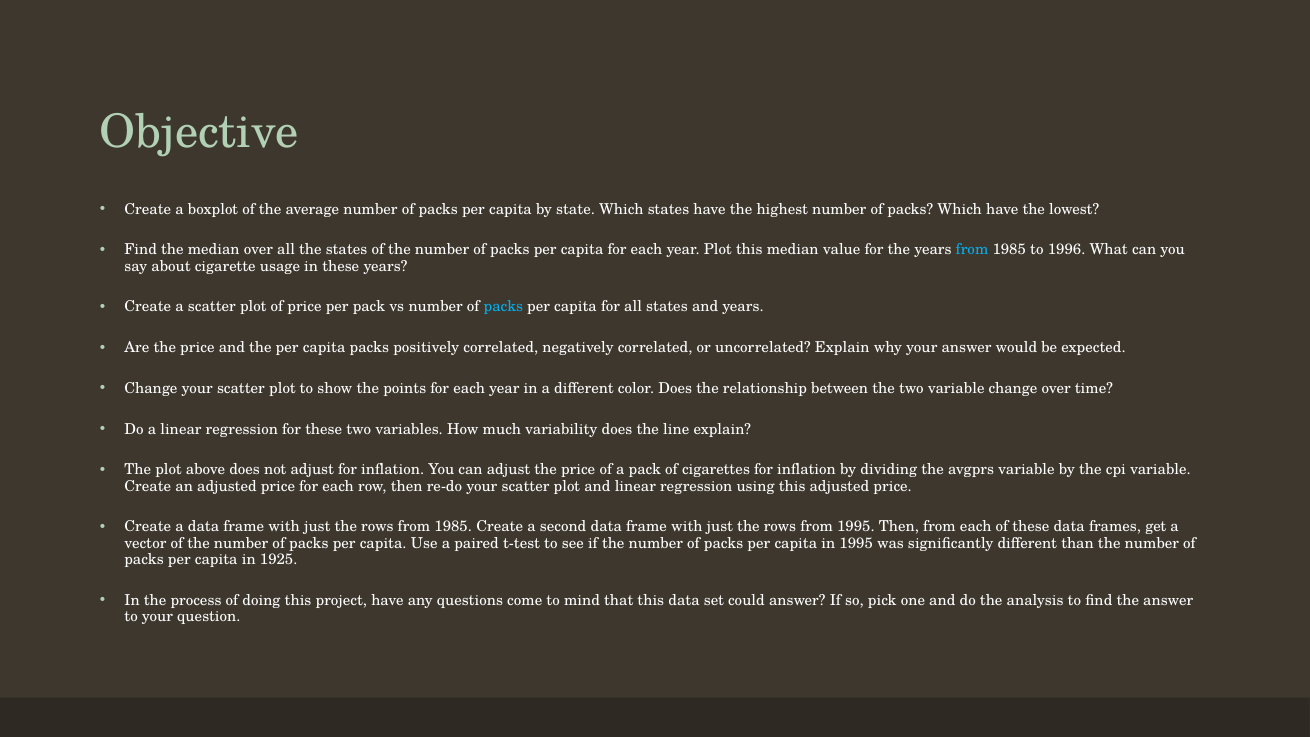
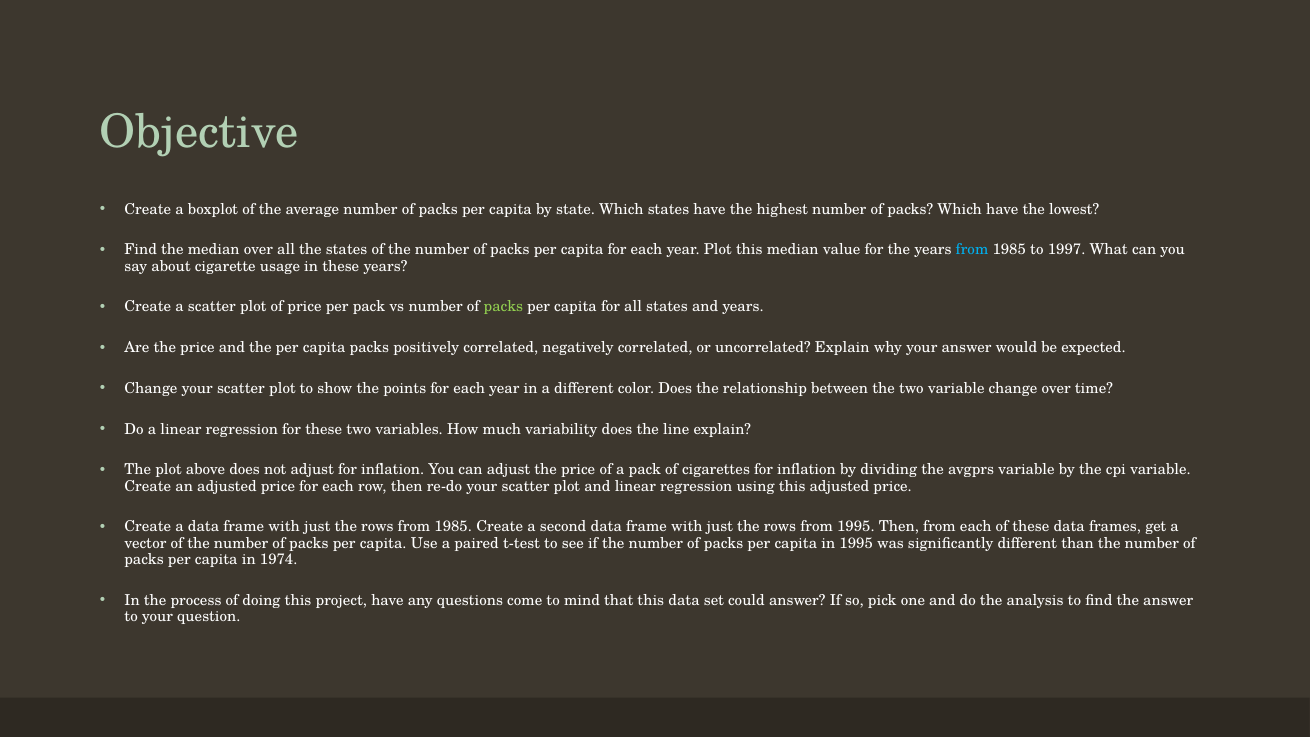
1996: 1996 -> 1997 (1067, 250)
packs colour: light blue -> light green (503, 307)
1925: 1925 -> 1974 (279, 559)
